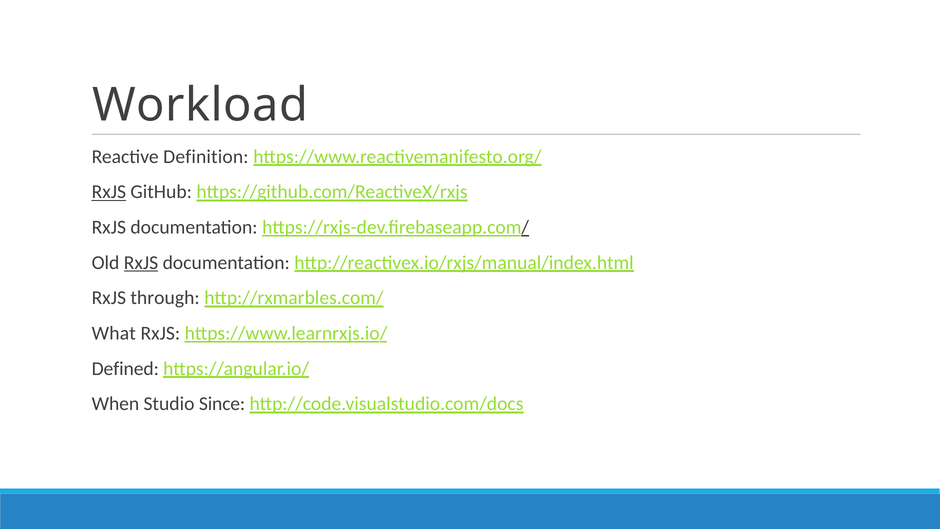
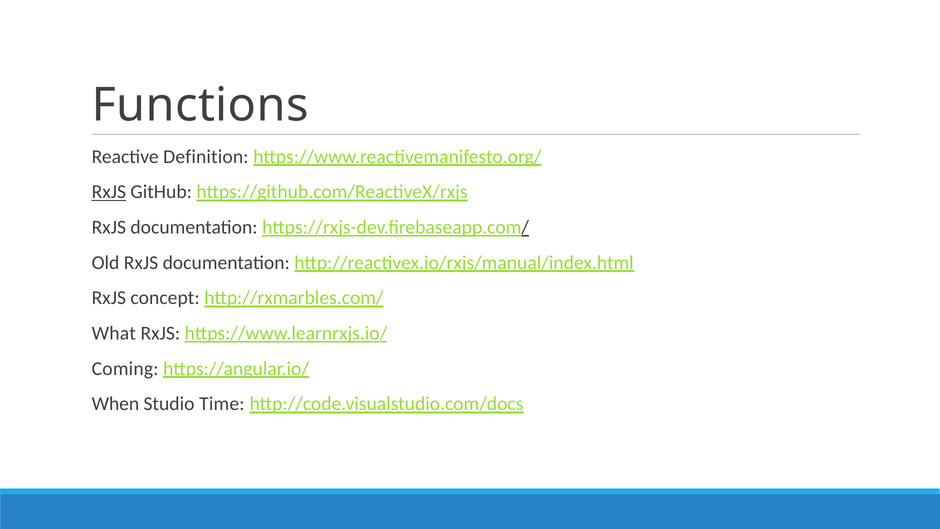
Workload: Workload -> Functions (200, 105)
RxJS underline: present -> none (141, 263)
through: through -> concept (165, 298)
Defined: Defined -> Coming (125, 368)
Since: Since -> Time (222, 404)
